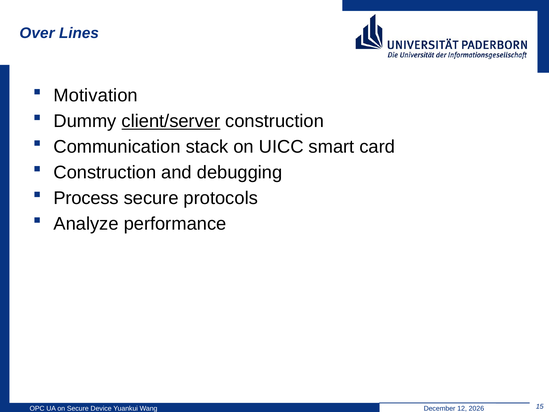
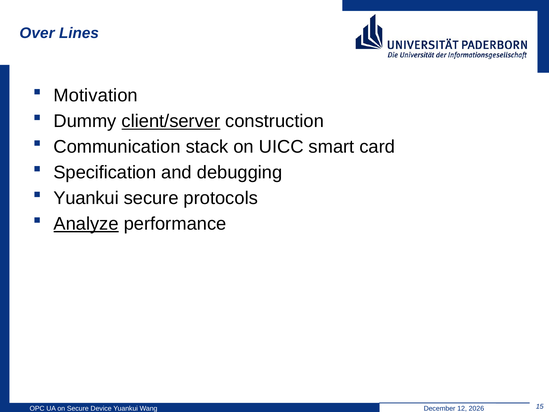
Construction: Construction -> Specification (105, 172)
Process: Process -> Yuankui (86, 198)
Analyze underline: none -> present (86, 224)
